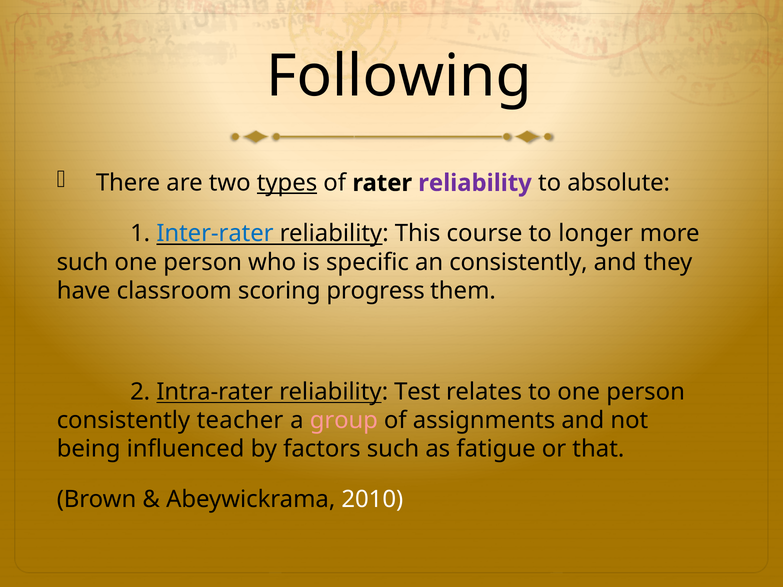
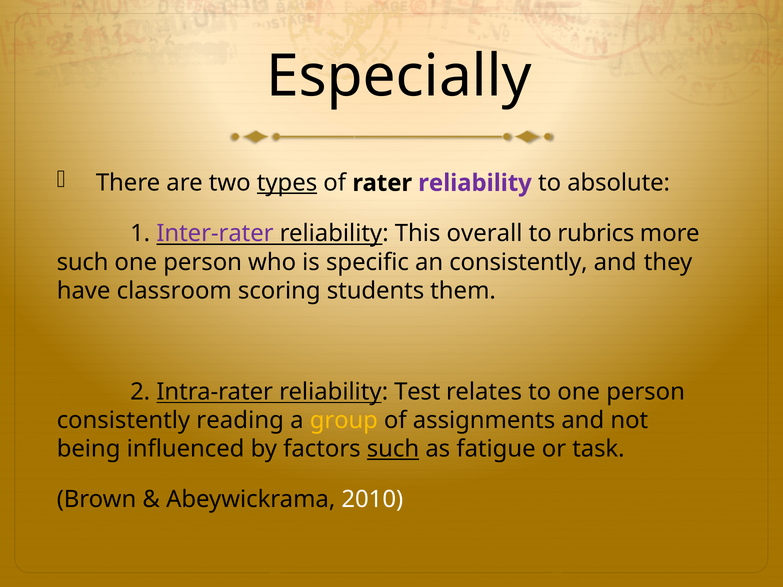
Following: Following -> Especially (399, 77)
Inter-rater colour: blue -> purple (215, 234)
course: course -> overall (485, 234)
longer: longer -> rubrics (596, 234)
progress: progress -> students (376, 291)
teacher: teacher -> reading (240, 421)
group colour: pink -> yellow (344, 421)
such underline: none -> present (393, 449)
that: that -> task (598, 449)
